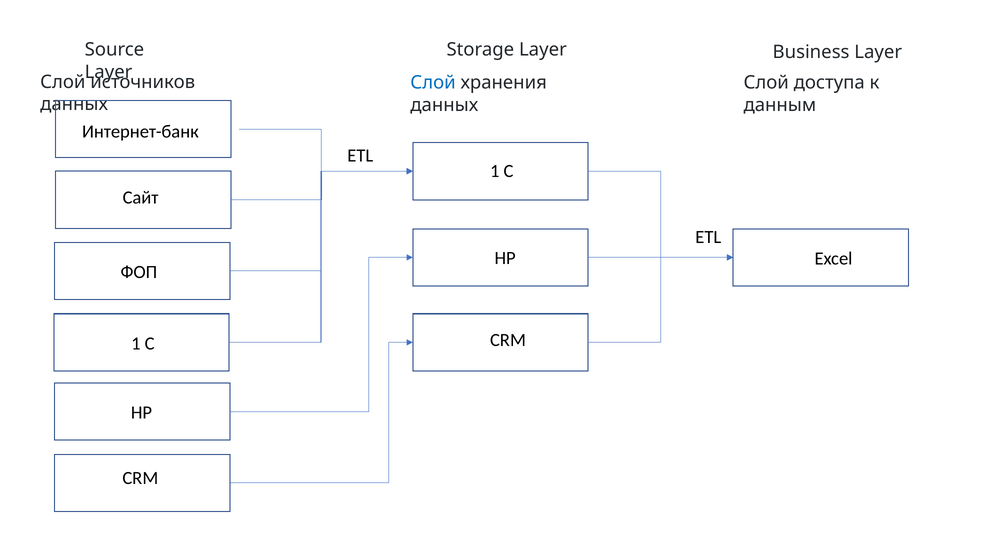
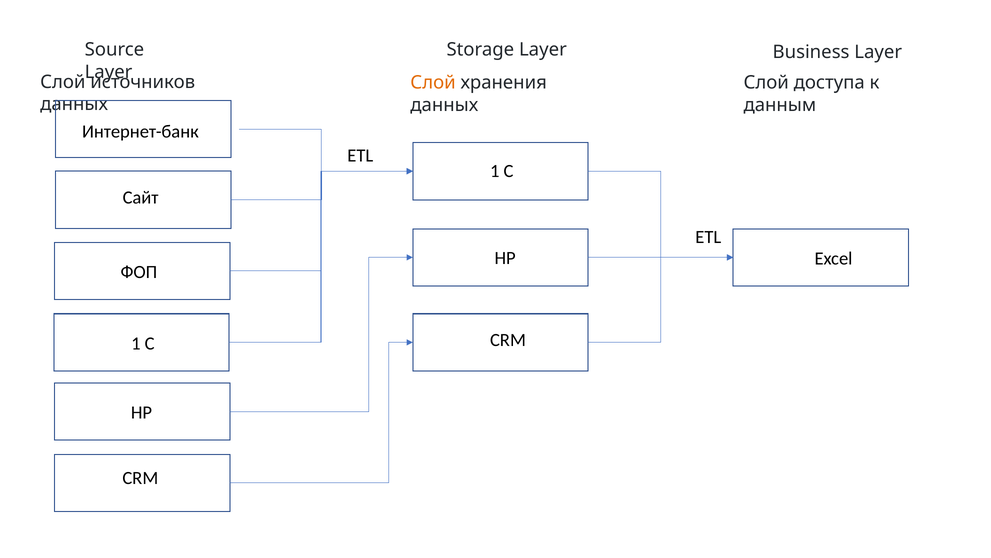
Слой colour: blue -> orange (433, 83)
